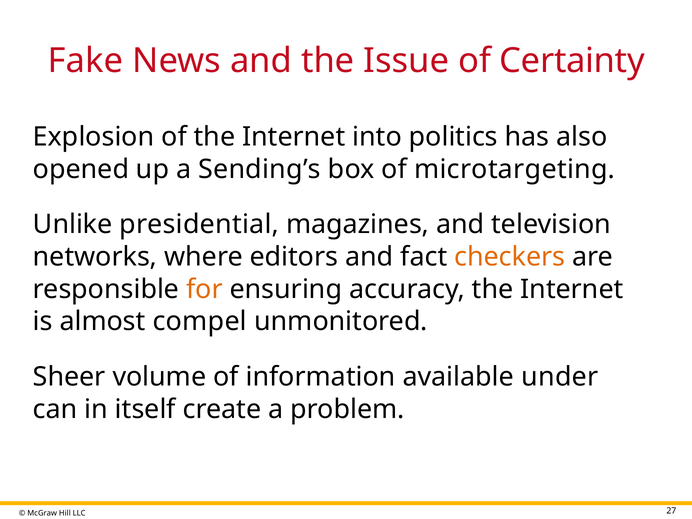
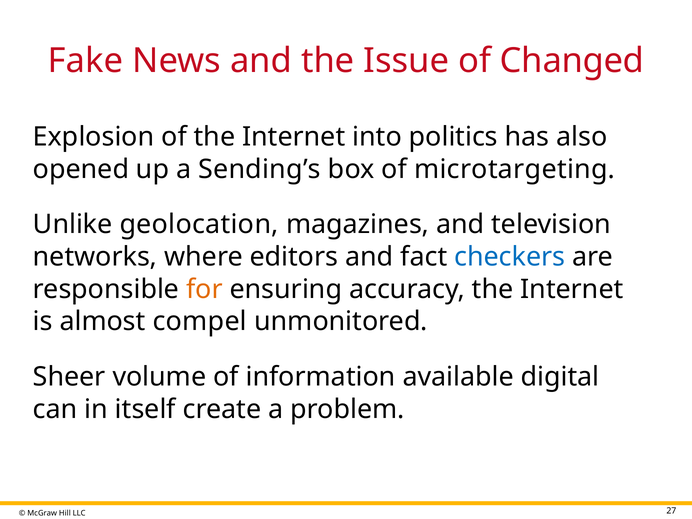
Certainty: Certainty -> Changed (572, 61)
presidential: presidential -> geolocation (199, 225)
checkers colour: orange -> blue (510, 257)
under: under -> digital (560, 377)
